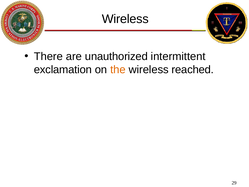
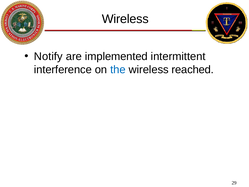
There: There -> Notify (48, 56)
unauthorized: unauthorized -> implemented (116, 56)
exclamation: exclamation -> interference (63, 70)
the colour: orange -> blue (118, 70)
